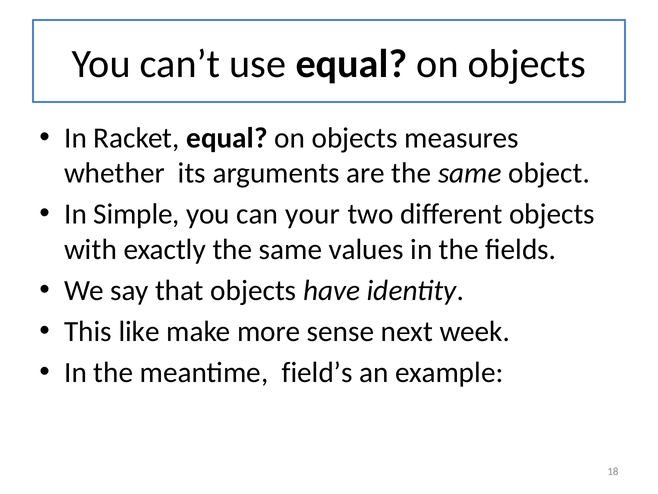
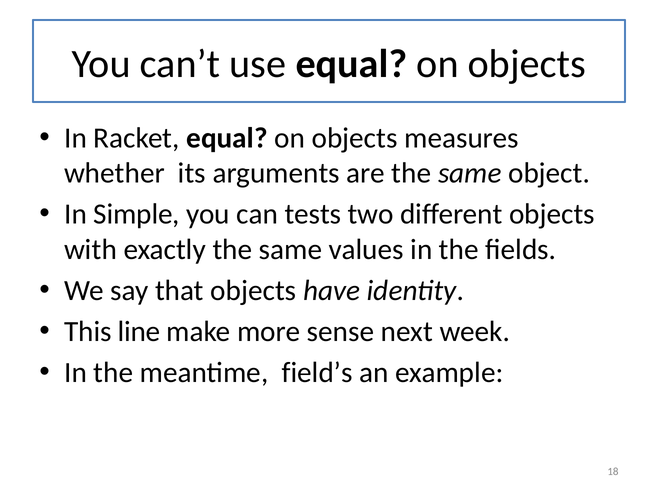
your: your -> tests (313, 214)
like: like -> line (139, 331)
